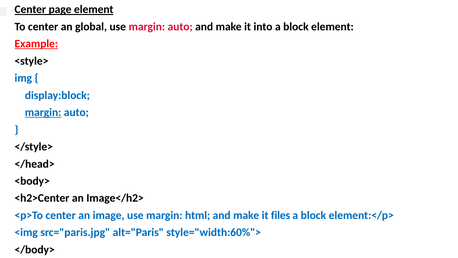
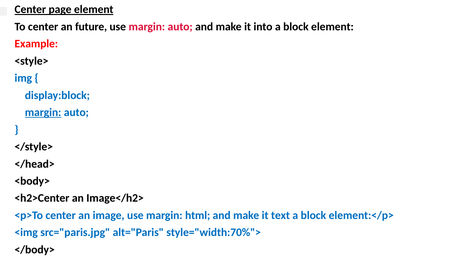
global: global -> future (91, 27)
Example underline: present -> none (36, 44)
files: files -> text (281, 215)
style="width:60%">: style="width:60%"> -> style="width:70%"> (214, 232)
